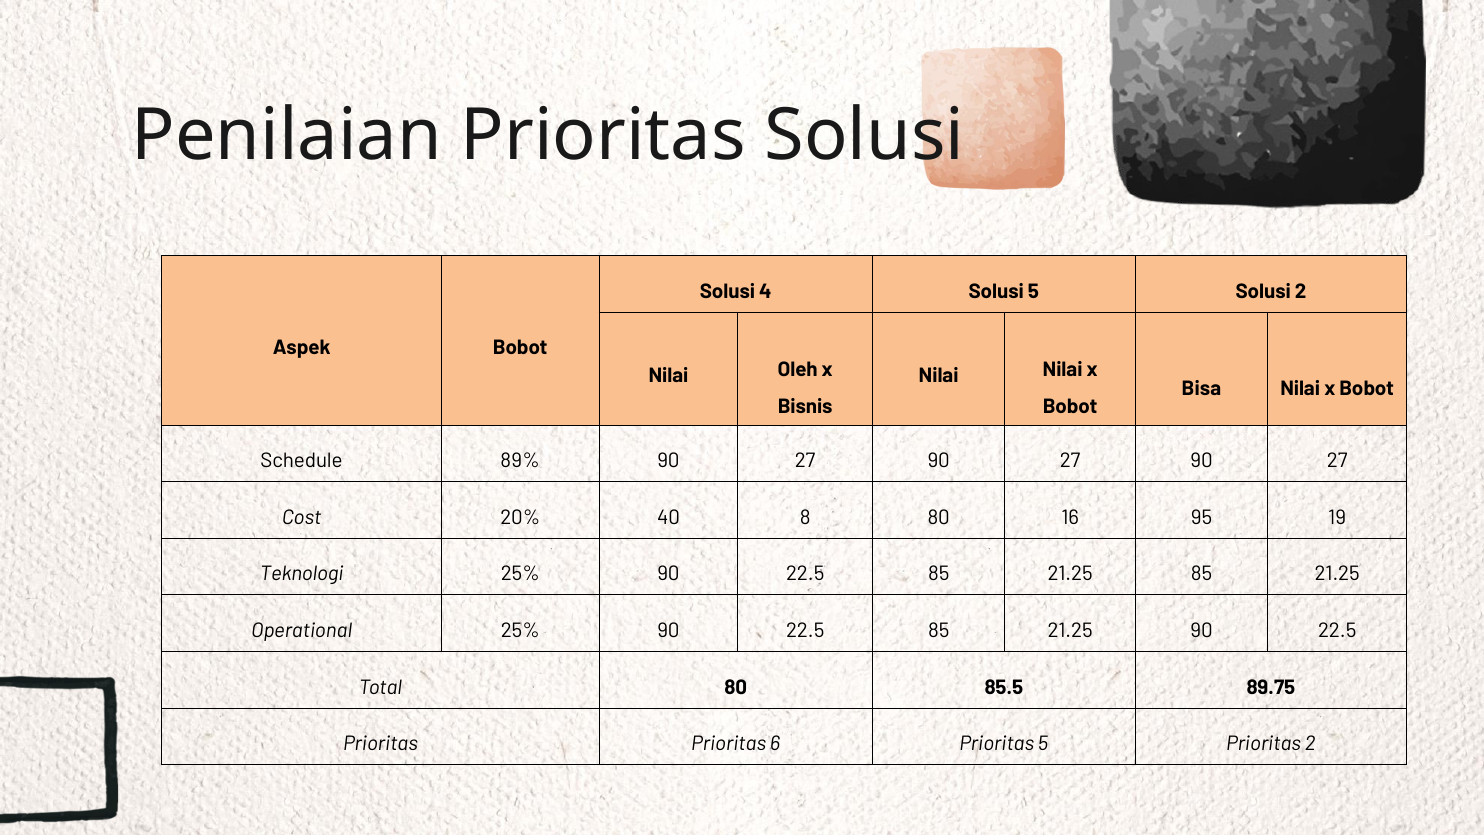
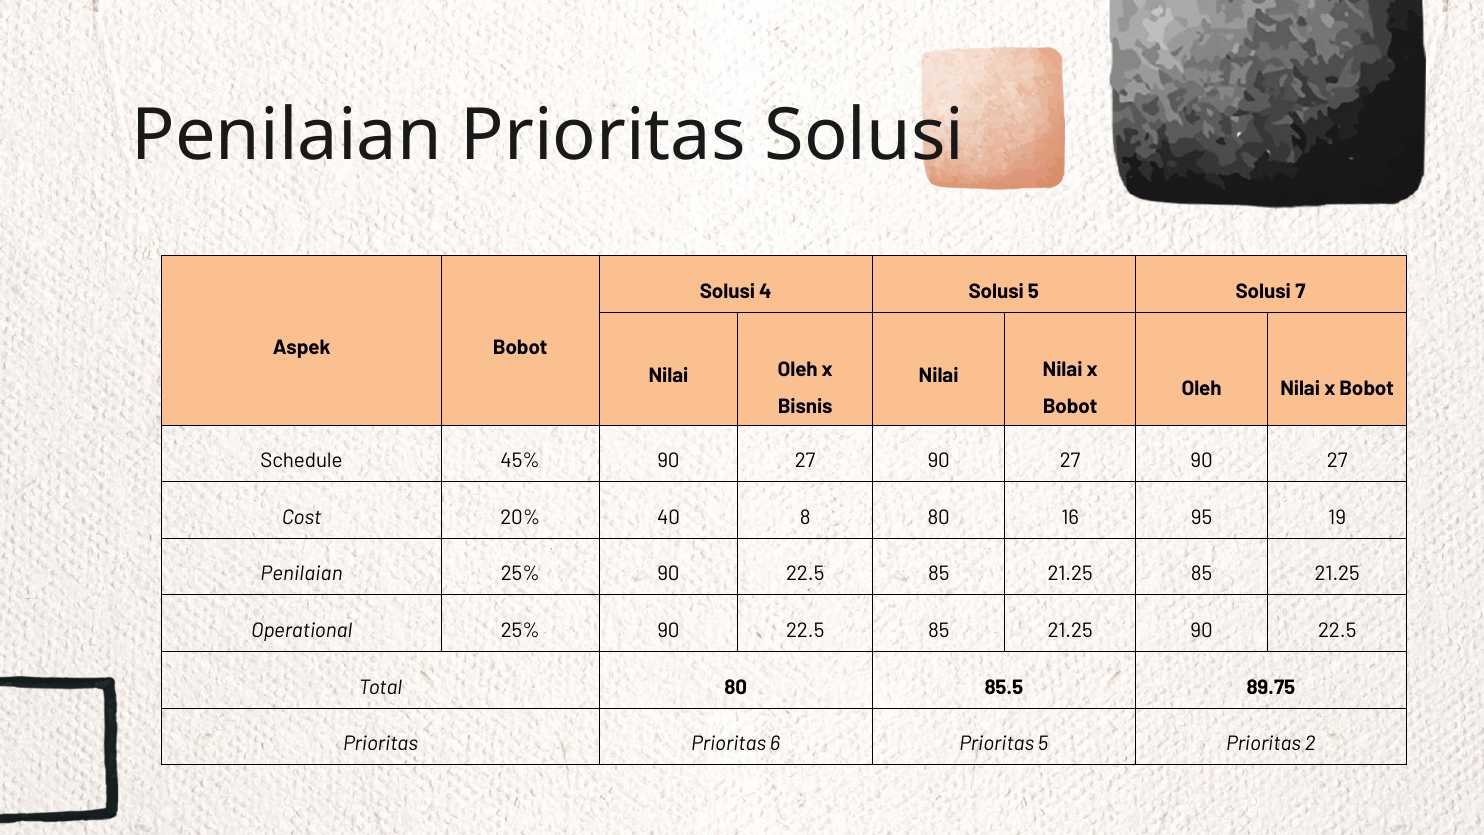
Solusi 2: 2 -> 7 (1300, 291)
Bisa: Bisa -> Oleh (1202, 388)
89%: 89% -> 45% (520, 461)
Teknologi: Teknologi -> Penilaian (301, 574)
